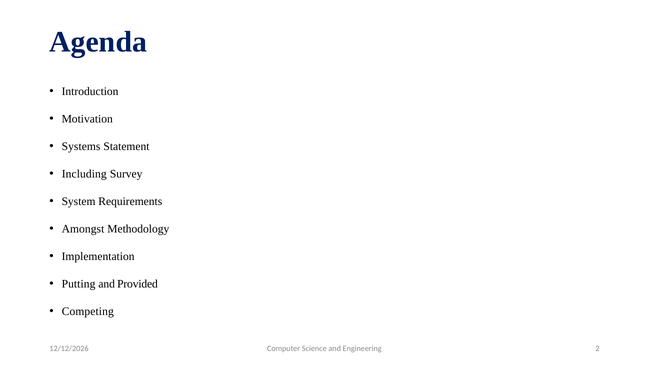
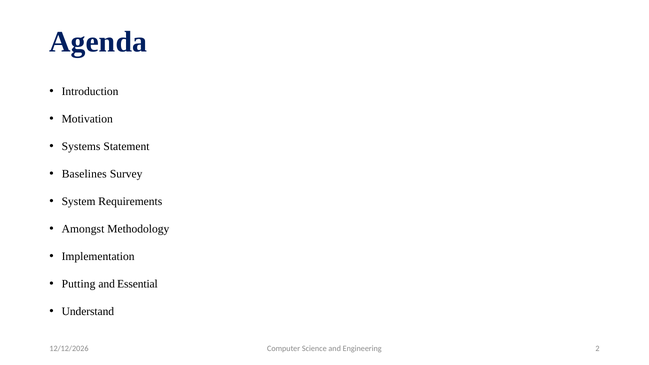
Including: Including -> Baselines (84, 174)
Provided: Provided -> Essential (137, 284)
Competing: Competing -> Understand (88, 311)
